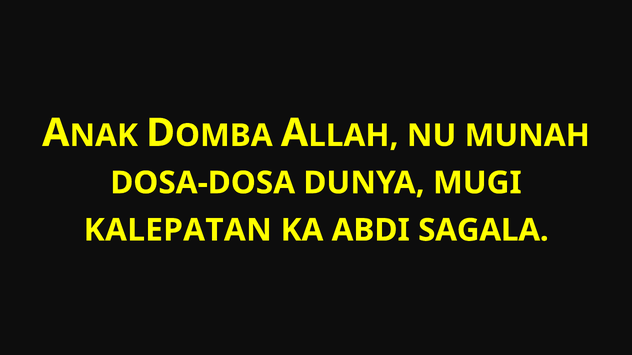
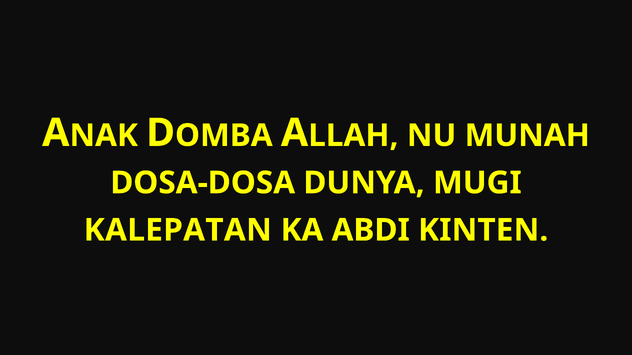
SAGALA: SAGALA -> KINTEN (483, 231)
